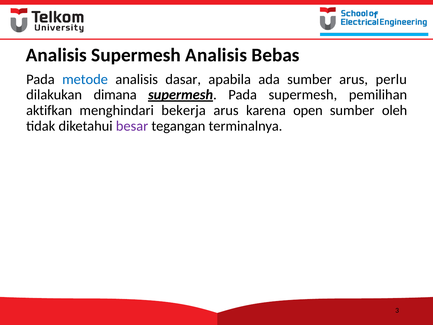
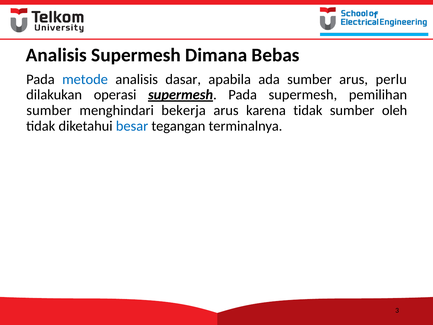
Supermesh Analisis: Analisis -> Dimana (216, 55)
dimana: dimana -> operasi (115, 95)
aktifkan: aktifkan -> sumber (49, 110)
karena open: open -> tidak (308, 110)
besar colour: purple -> blue (132, 126)
